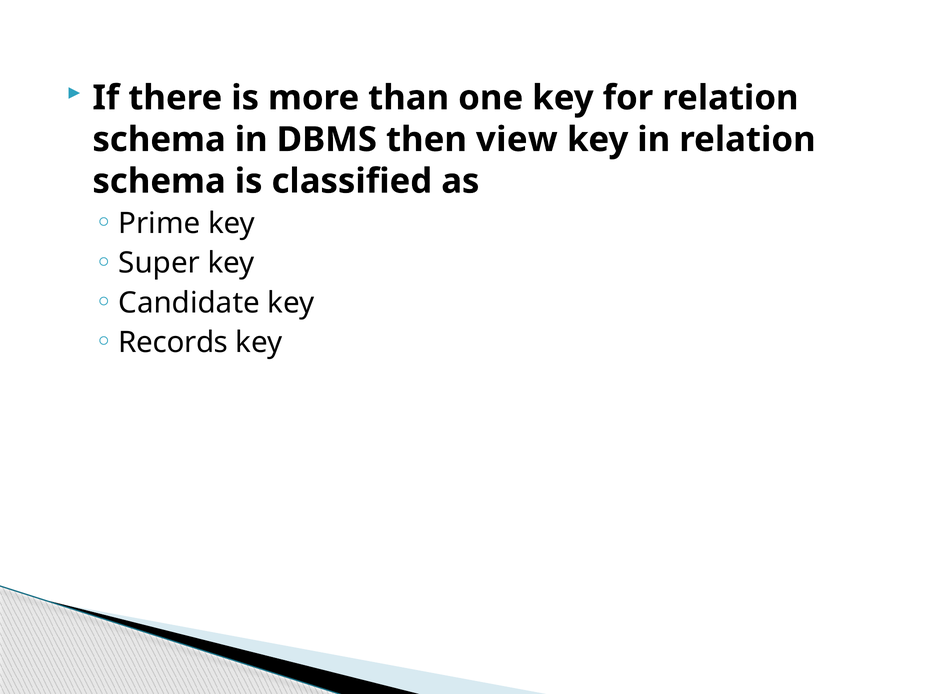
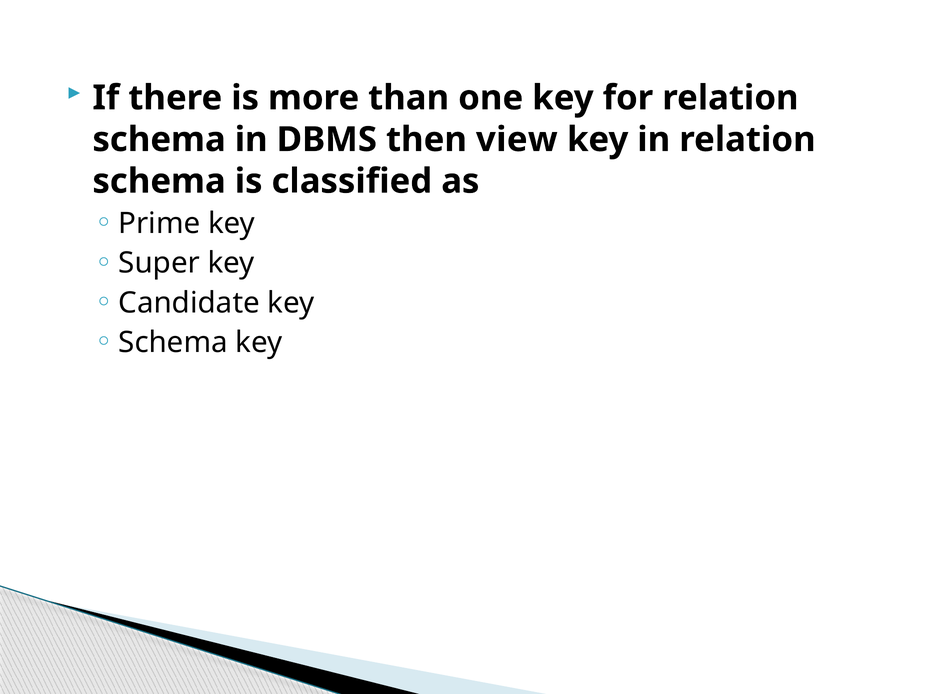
Records: Records -> Schema (173, 343)
